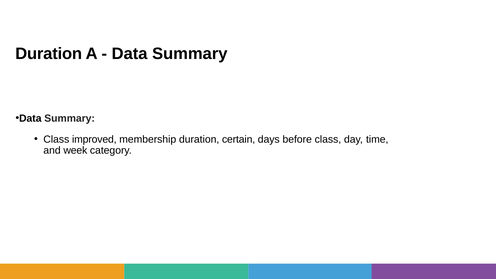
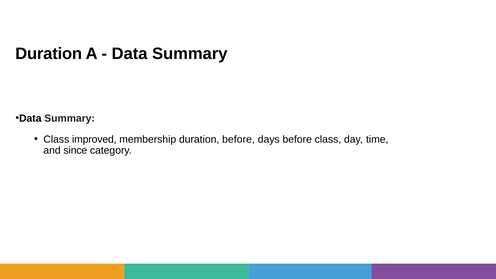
duration certain: certain -> before (239, 139)
week: week -> since (75, 150)
